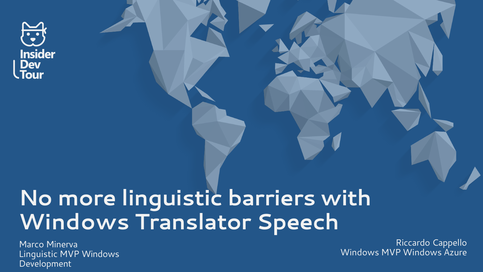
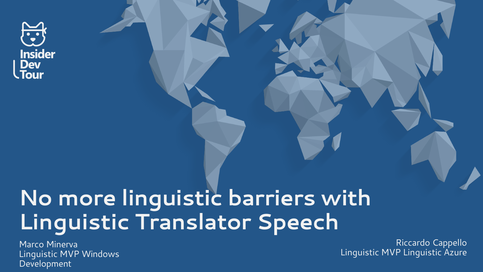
Windows: Windows -> Linguistic (74, 222)
Windows: Windows -> Linguistic (360, 252)
Windows: Windows -> Linguistic (422, 252)
